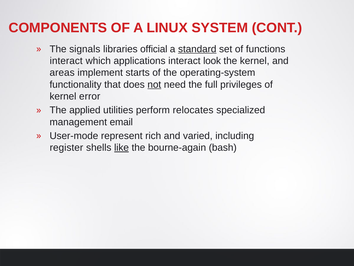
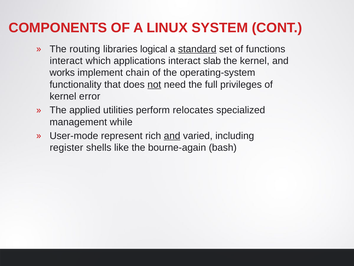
signals: signals -> routing (85, 49)
official: official -> logical (154, 49)
look: look -> slab (212, 61)
areas: areas -> works (62, 73)
starts: starts -> chain (138, 73)
email: email -> while (121, 122)
and underline: none -> present (172, 136)
like underline: present -> none (121, 147)
